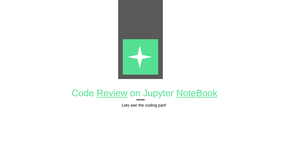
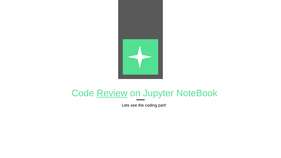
NoteBook underline: present -> none (197, 93)
